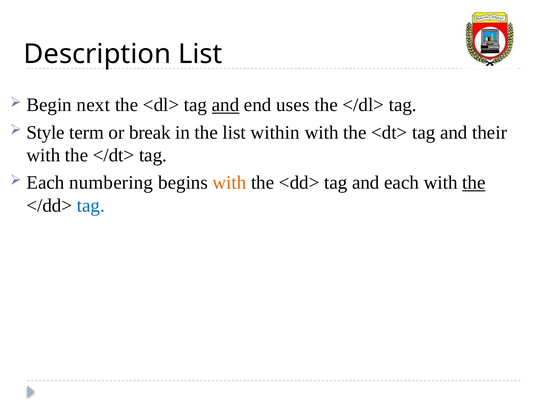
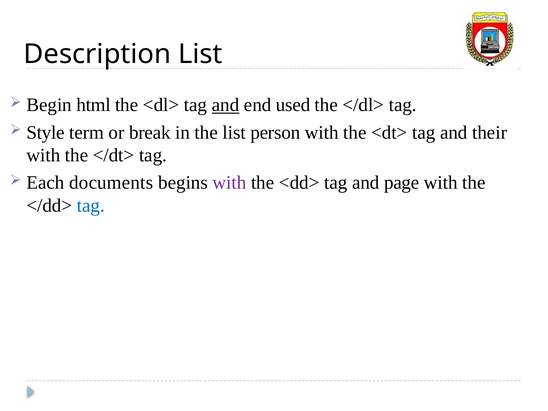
next: next -> html (94, 105)
uses: uses -> used (293, 105)
within: within -> person (275, 132)
numbering: numbering -> documents (111, 183)
with colour: orange -> purple (229, 183)
and each: each -> page (402, 183)
the underline: present -> none (474, 183)
